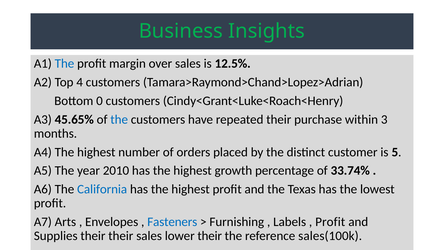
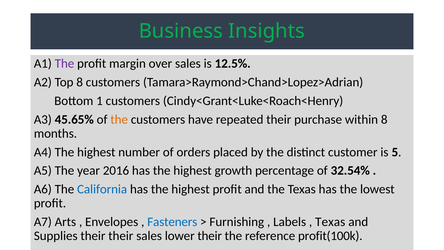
The colour: blue -> purple (64, 63)
Top 4: 4 -> 8 (80, 82)
0: 0 -> 1 (100, 101)
the colour: blue -> orange (119, 119)
within 3: 3 -> 8 (384, 119)
2010: 2010 -> 2016 (116, 171)
33.74%: 33.74% -> 32.54% (350, 171)
Profit: Profit -> Texas (330, 222)
sales(100k: sales(100k -> profit(100k (330, 236)
